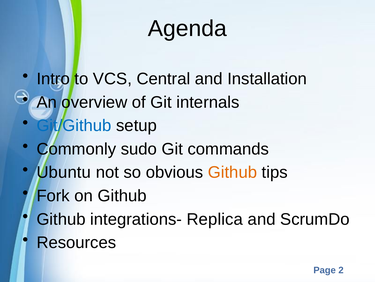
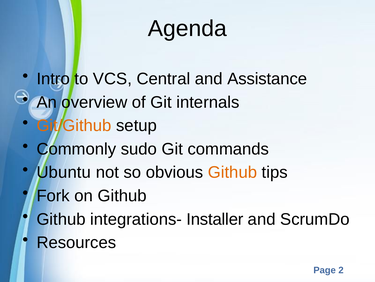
Installation: Installation -> Assistance (267, 79)
Git/Github colour: blue -> orange (74, 125)
Replica: Replica -> Installer (215, 219)
